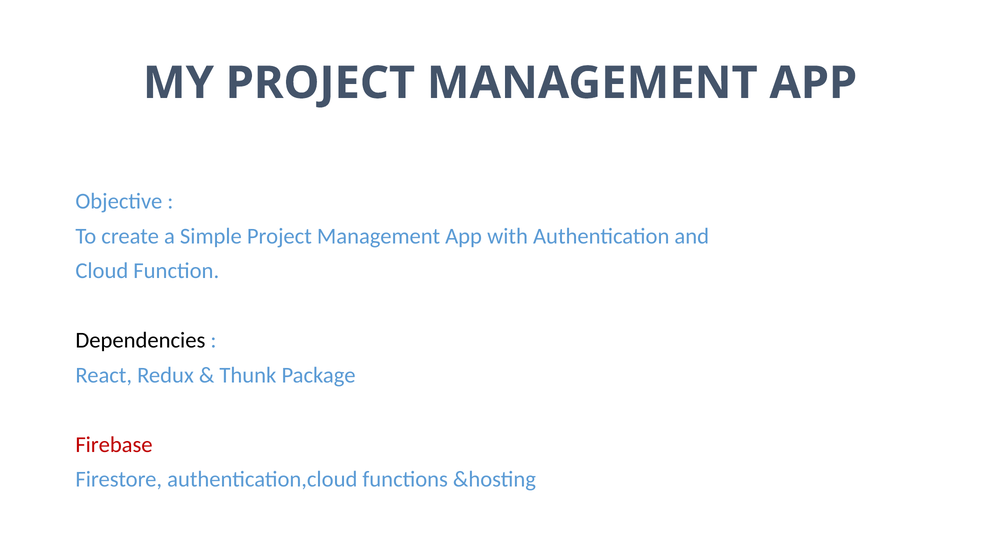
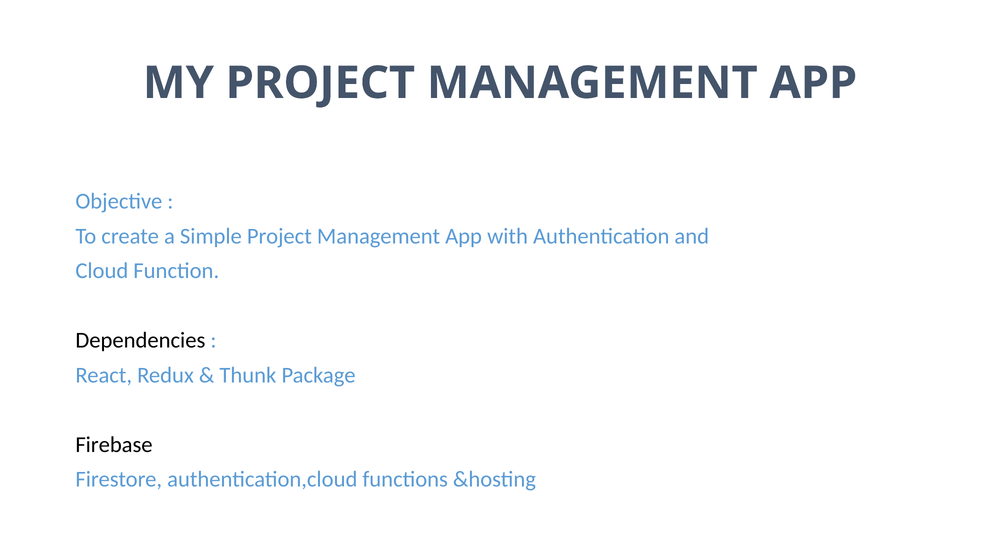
Firebase colour: red -> black (114, 445)
